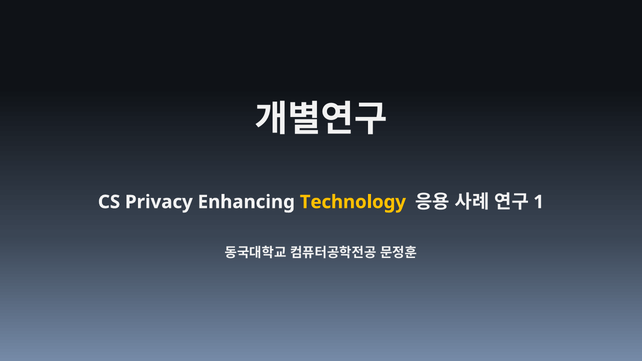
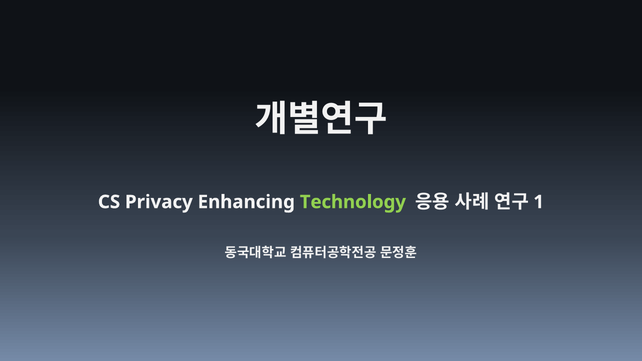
Technology colour: yellow -> light green (353, 202)
